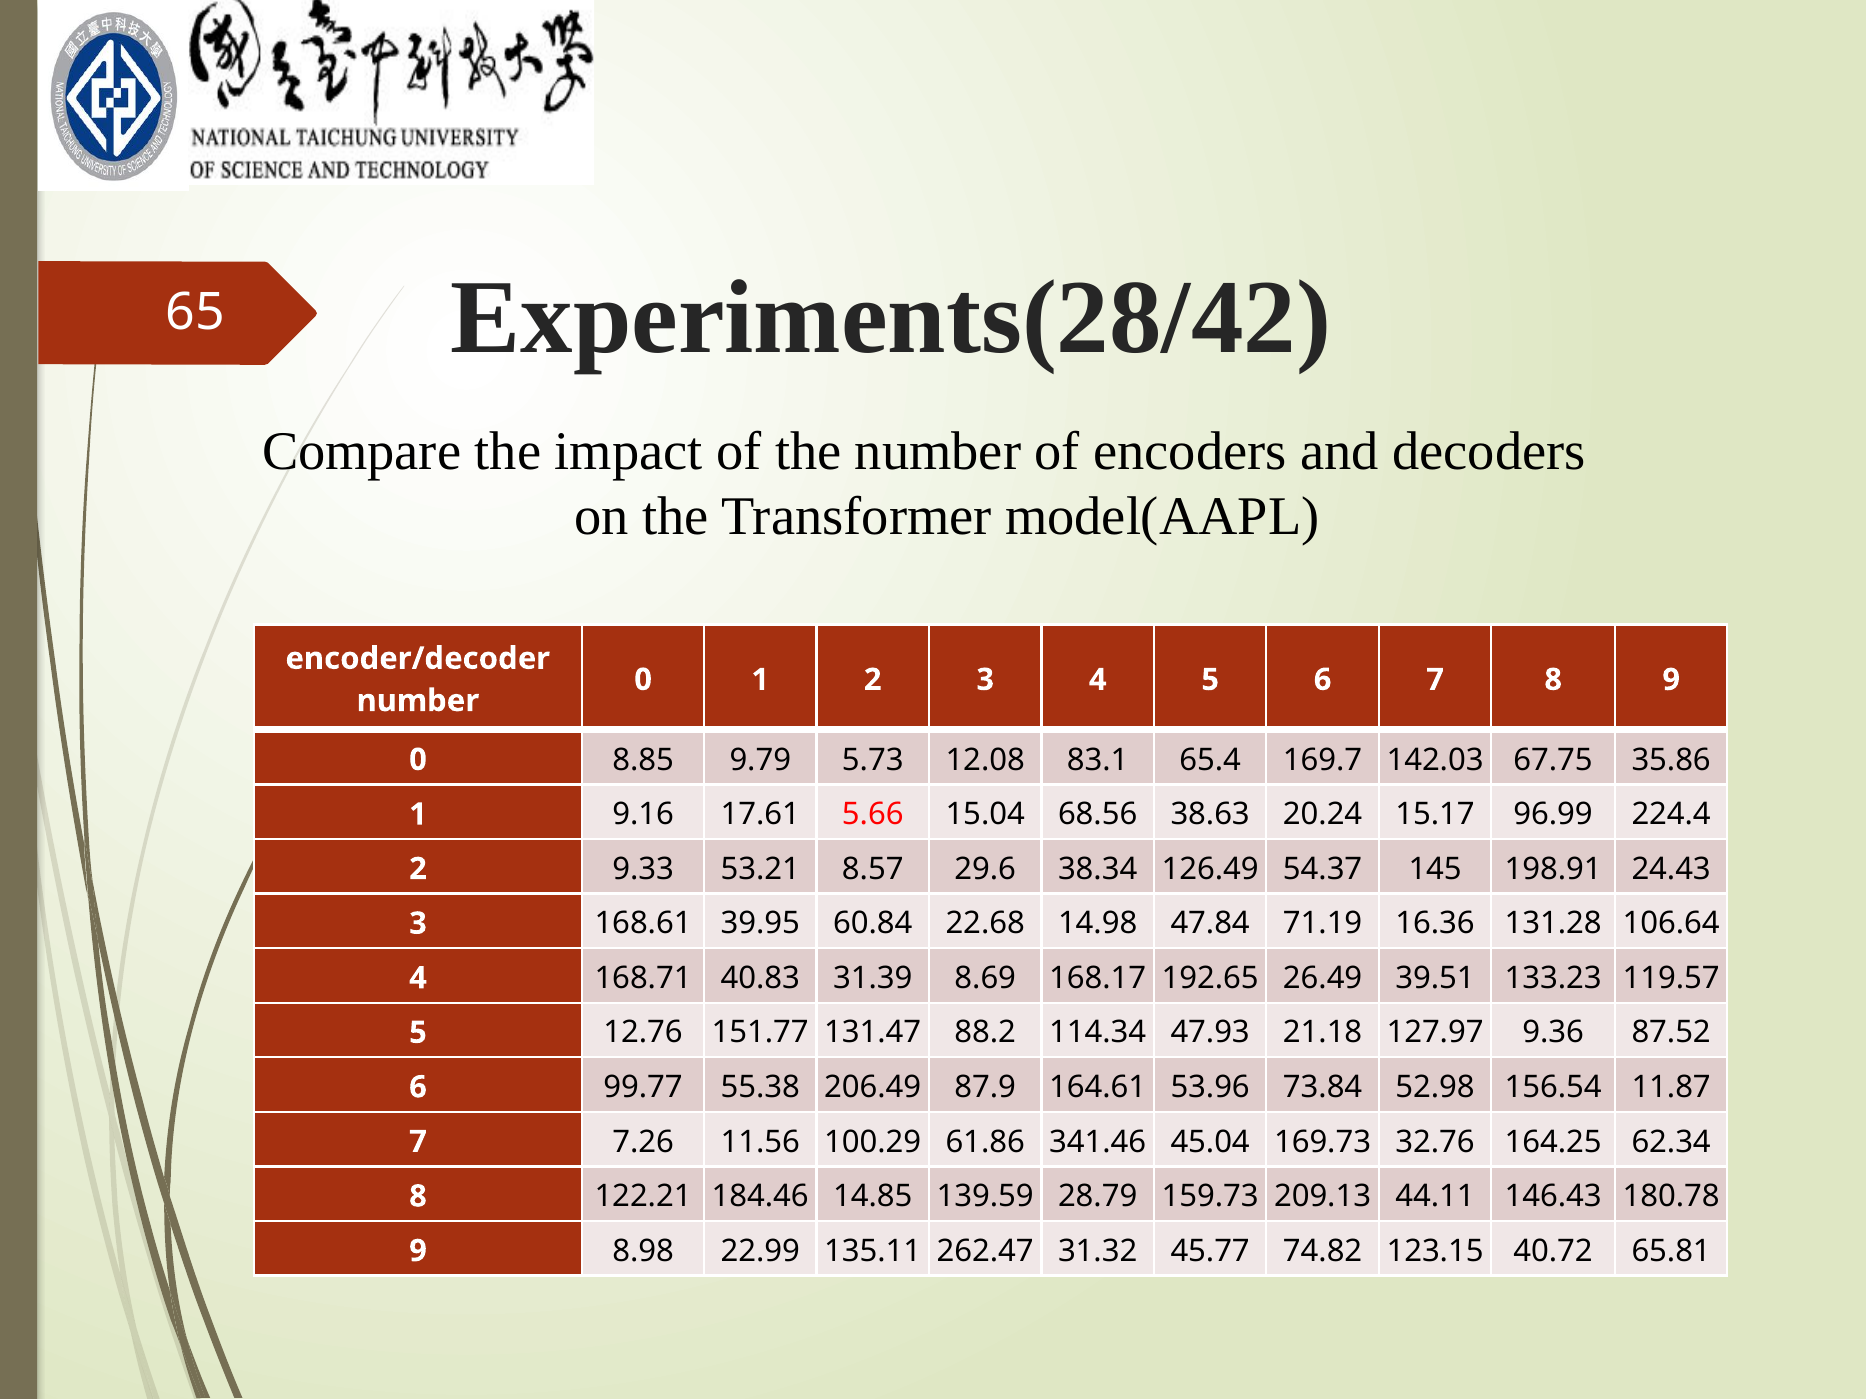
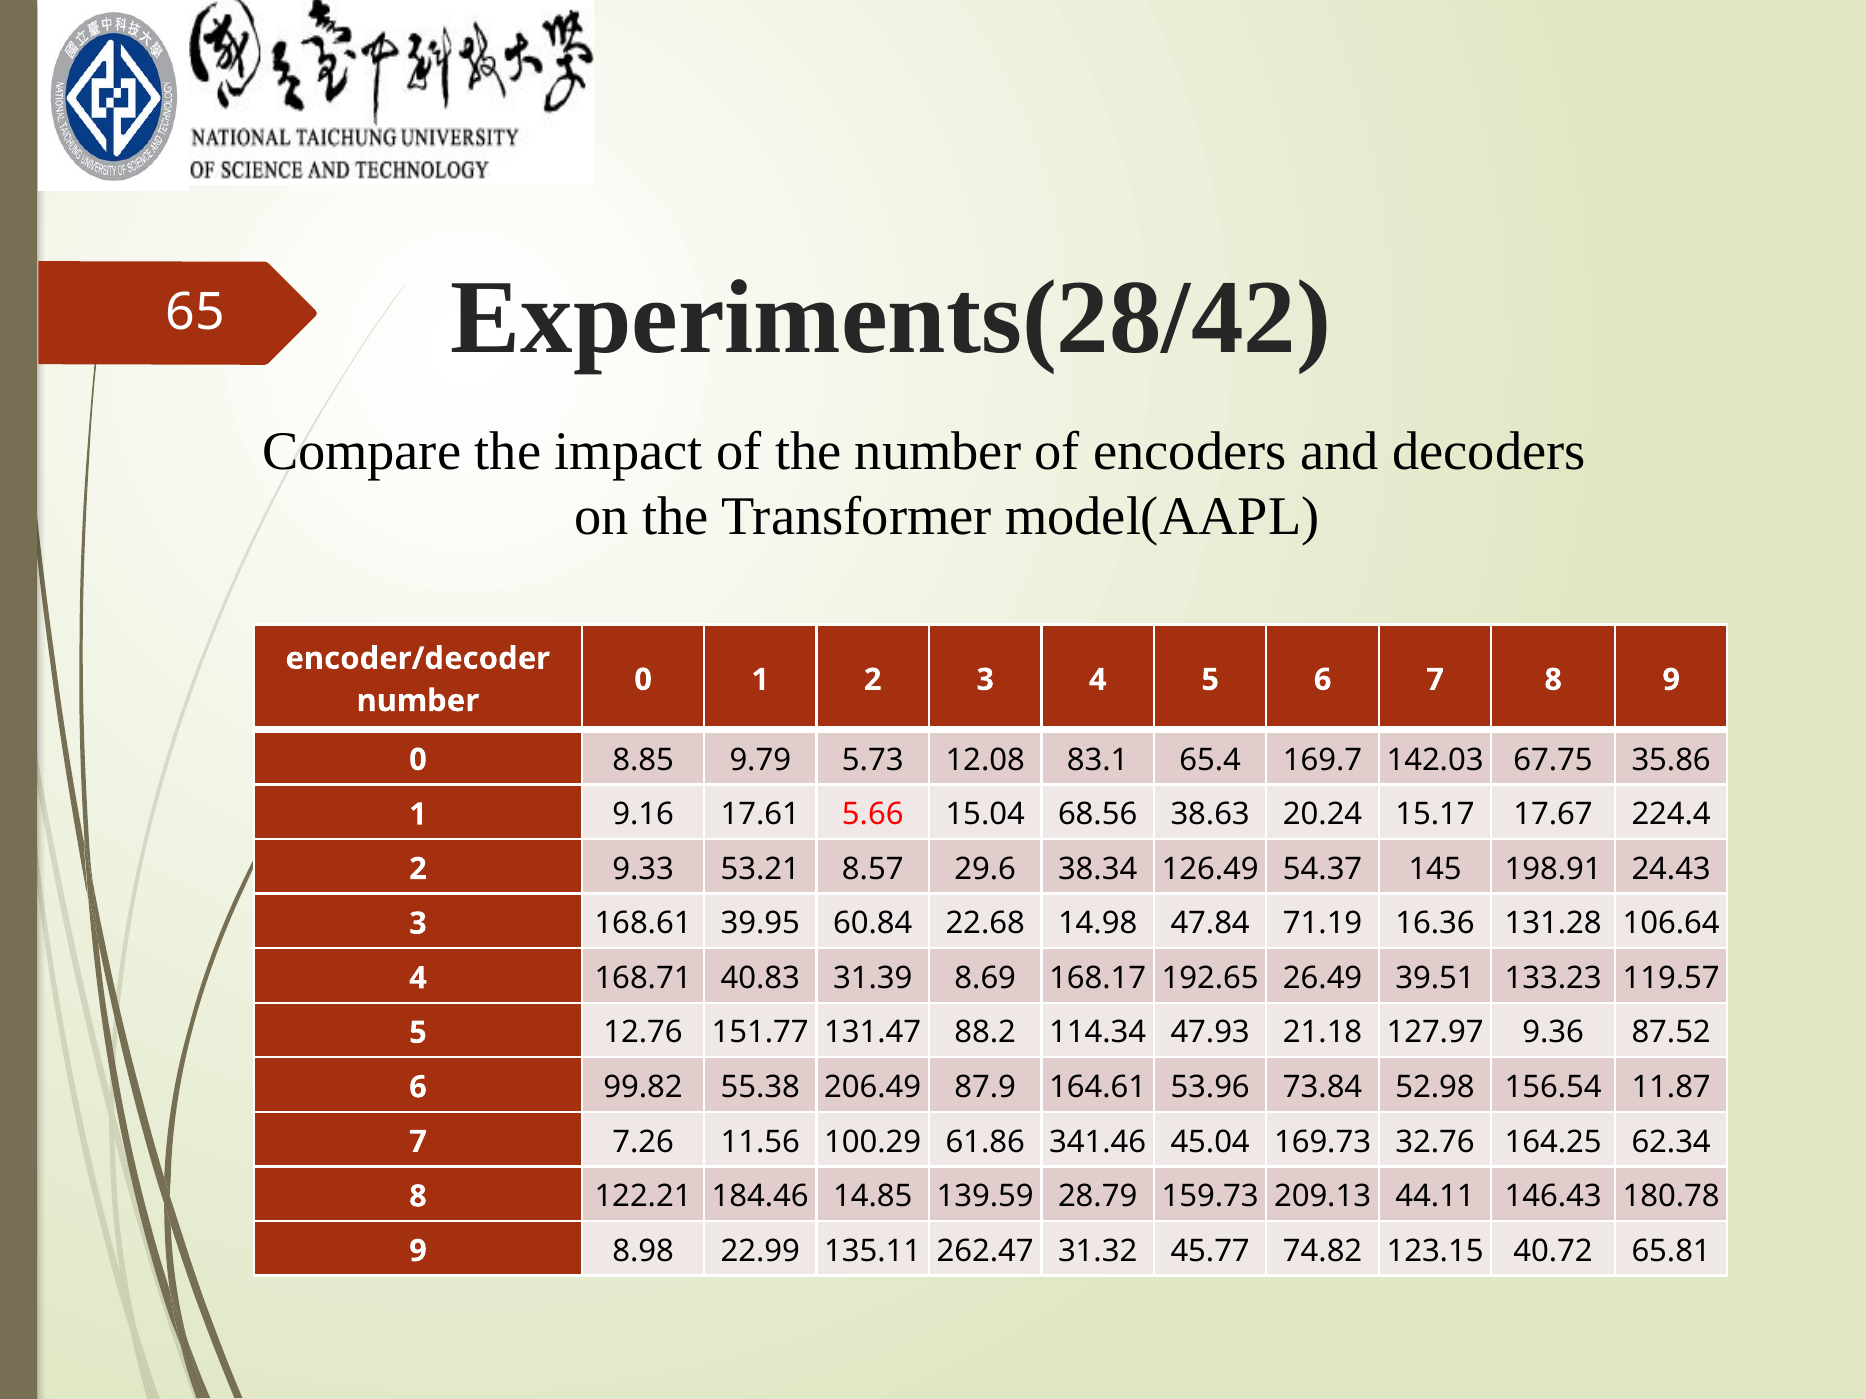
96.99: 96.99 -> 17.67 (1553, 815)
99.77: 99.77 -> 99.82 (643, 1088)
